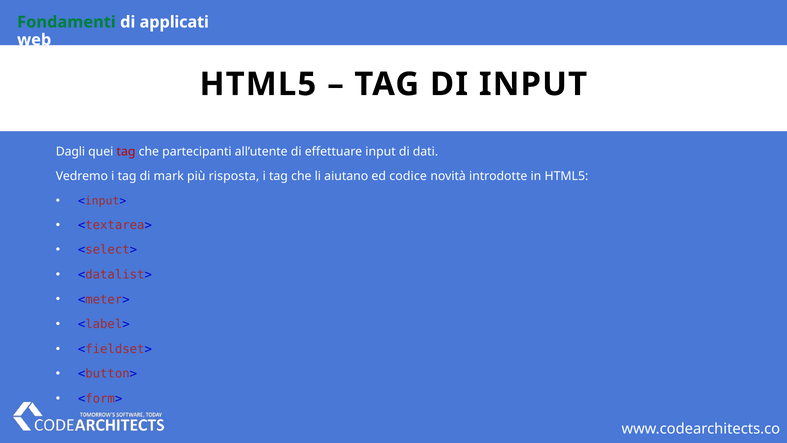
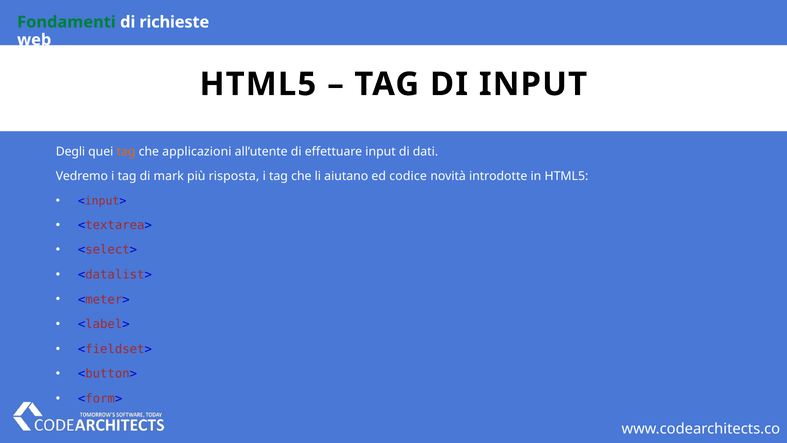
applicati: applicati -> richieste (174, 22)
Dagli: Dagli -> Degli (70, 151)
tag colour: red -> orange (126, 151)
partecipanti: partecipanti -> applicazioni (197, 151)
